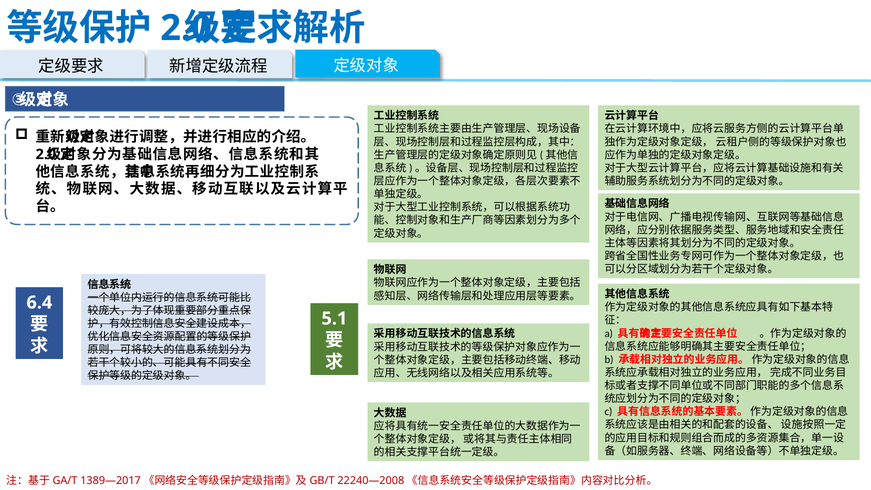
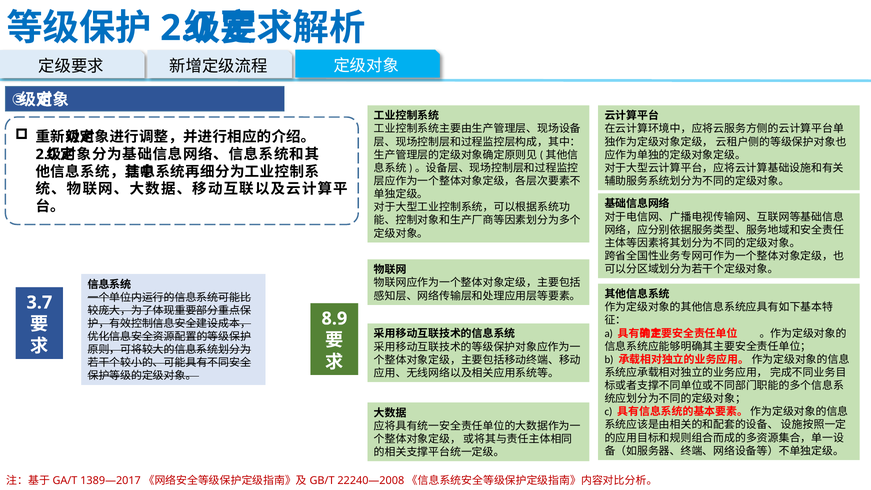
6.4: 6.4 -> 3.7 (39, 302)
5.1: 5.1 -> 8.9 (334, 319)
